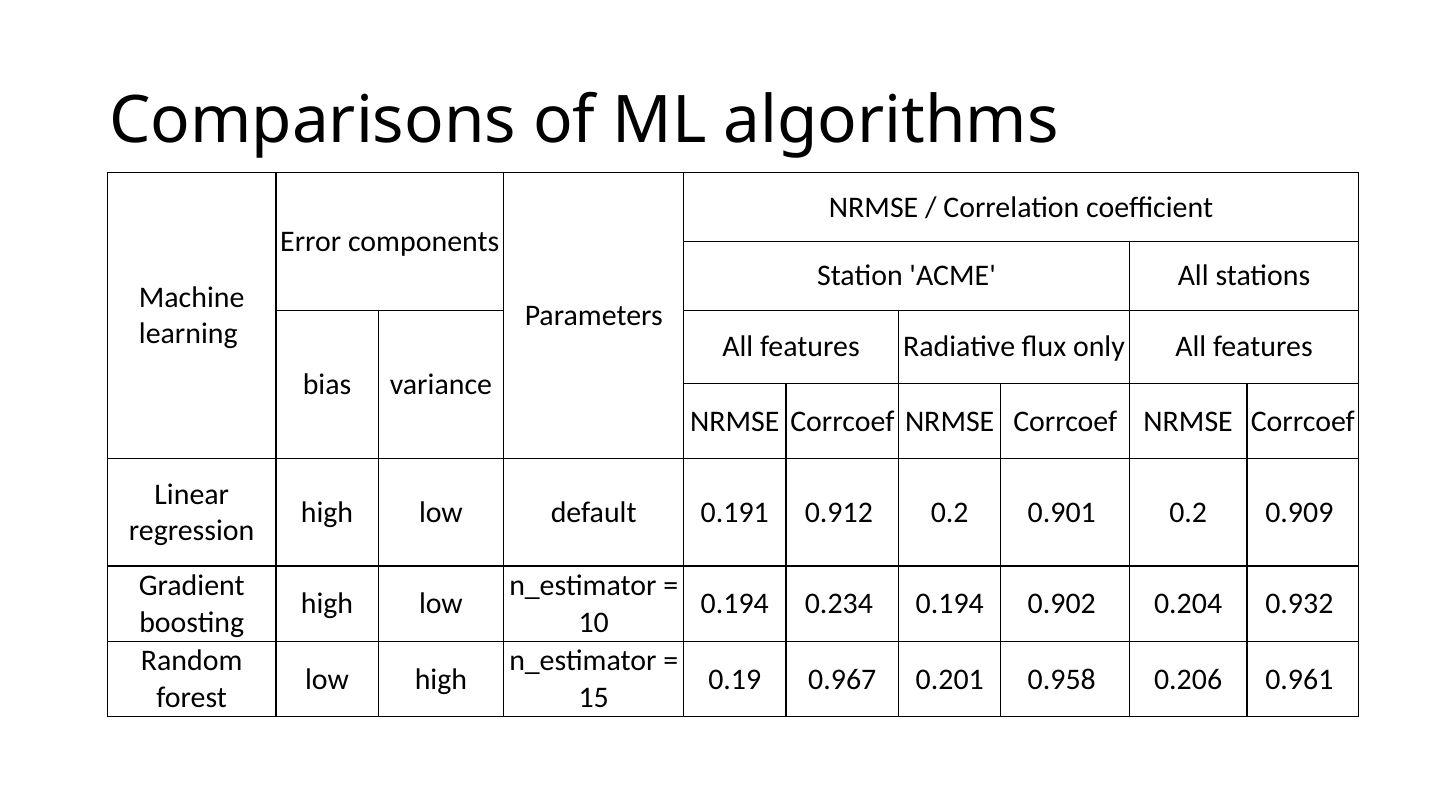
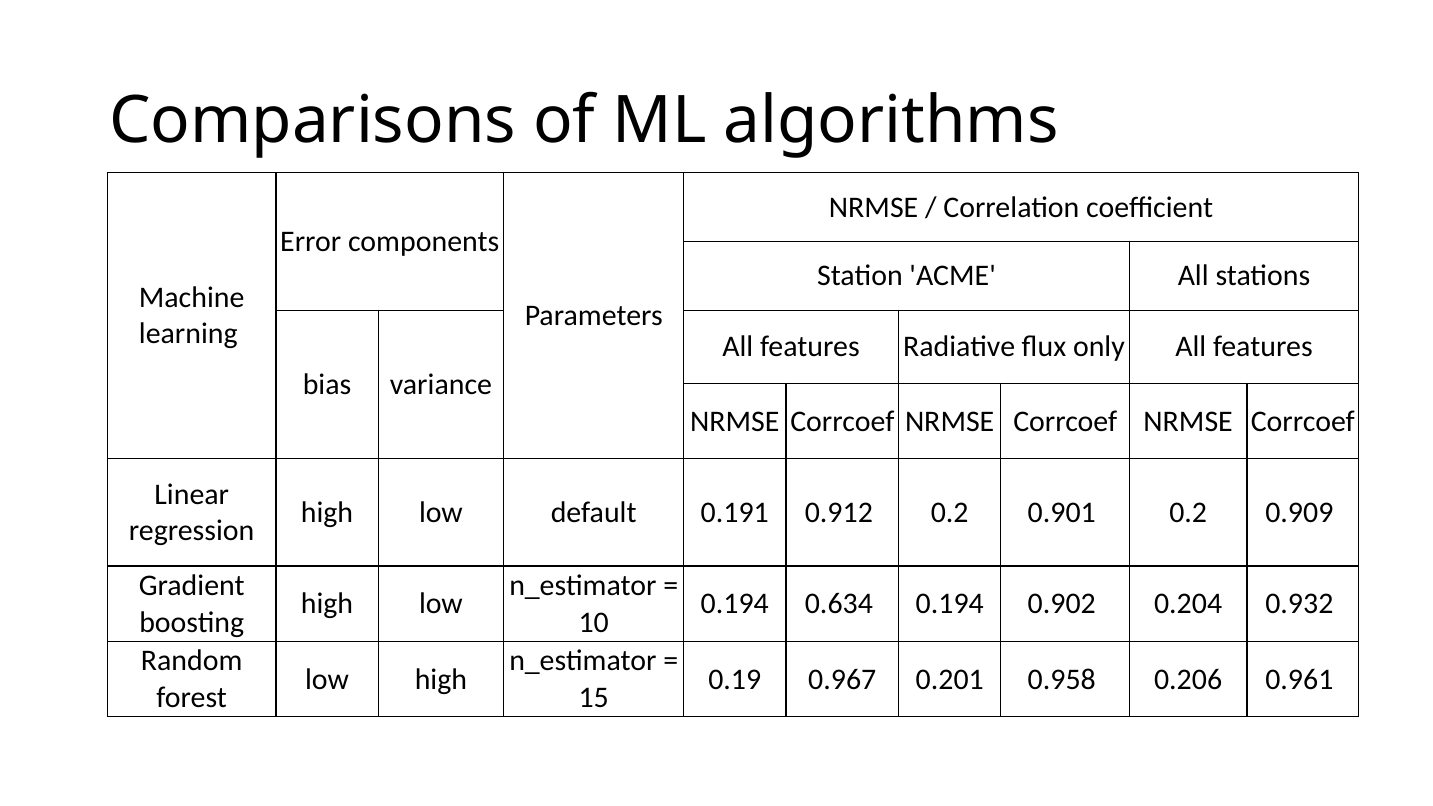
0.234: 0.234 -> 0.634 (839, 604)
